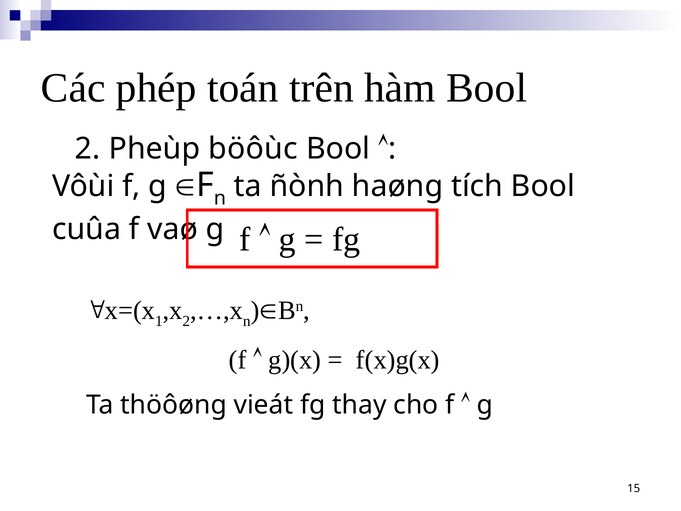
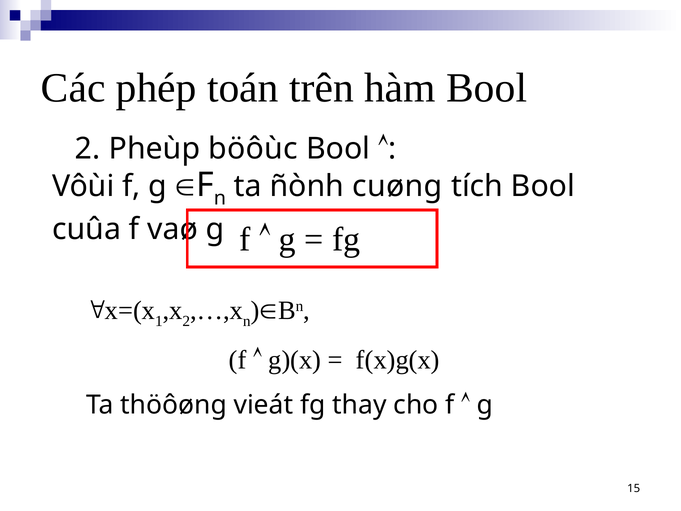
haøng: haøng -> cuøng (397, 186)
